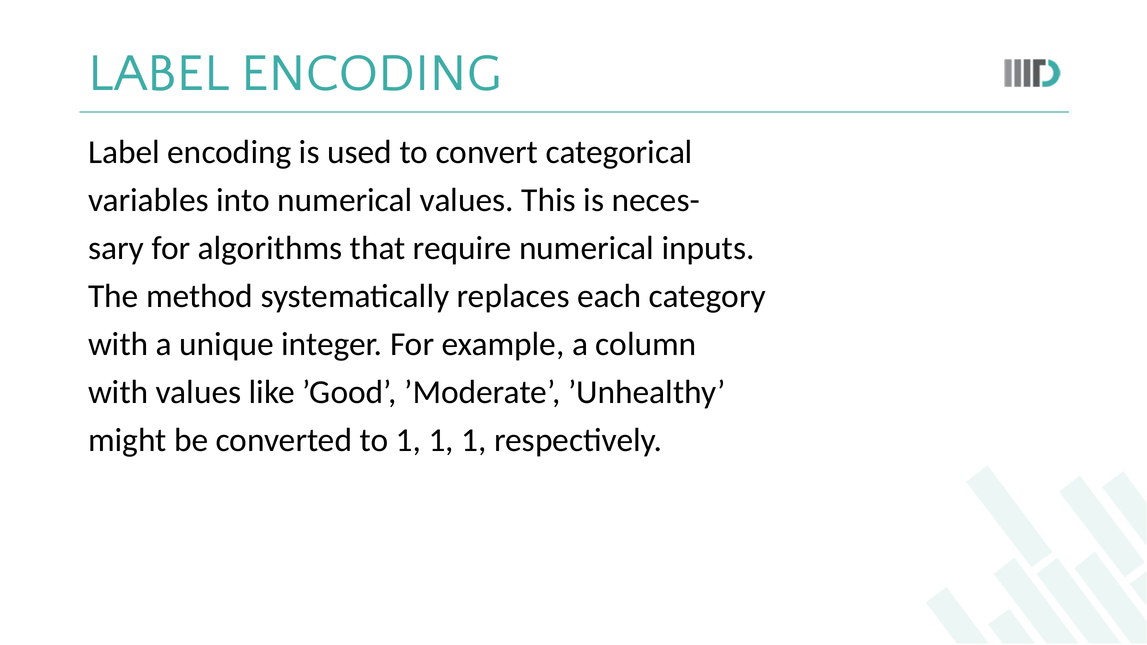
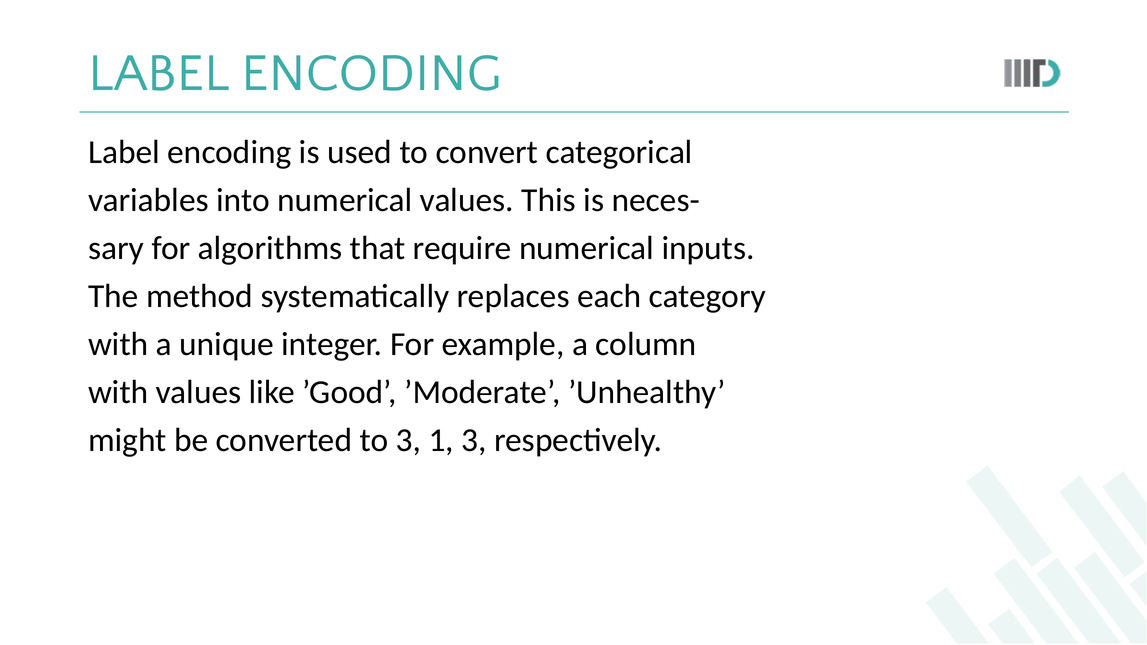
to 1: 1 -> 3 (408, 440)
1: 1 -> 3 (474, 440)
